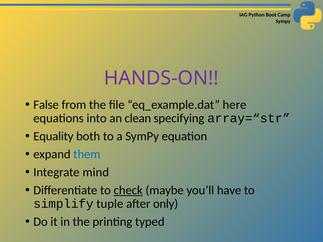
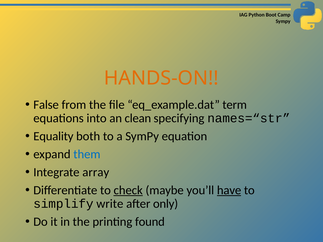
HANDS-ON colour: purple -> orange (161, 78)
here: here -> term (235, 105)
array=“str: array=“str -> names=“str (249, 118)
mind: mind -> array (96, 172)
have underline: none -> present (229, 190)
tuple: tuple -> write (110, 204)
typed: typed -> found (150, 222)
